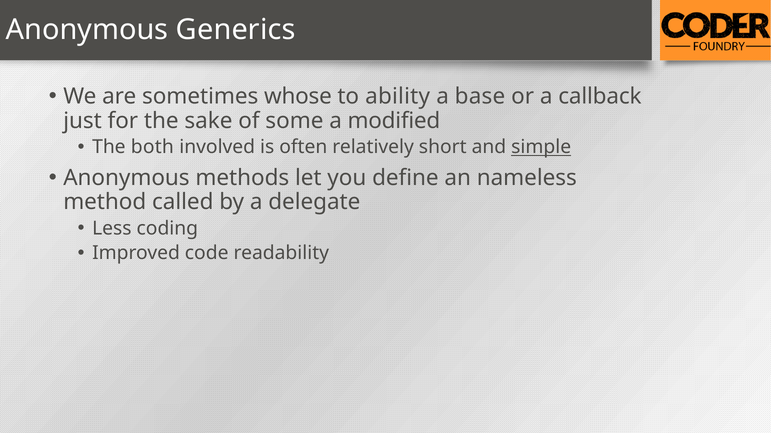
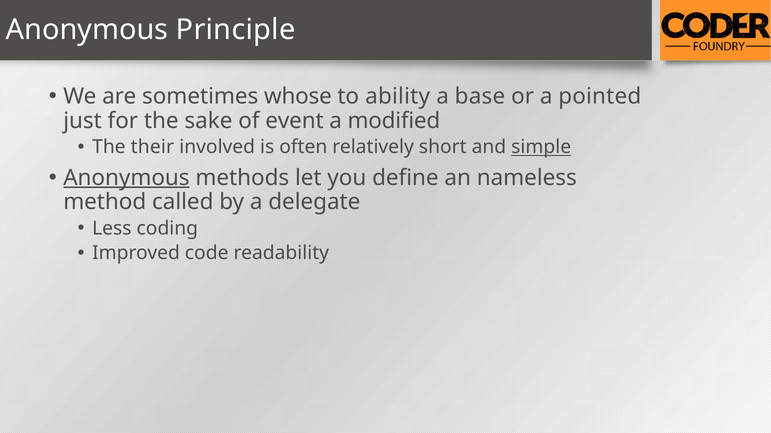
Generics: Generics -> Principle (236, 30)
callback: callback -> pointed (600, 97)
some: some -> event (295, 121)
both: both -> their (152, 147)
Anonymous underline: none -> present (126, 178)
